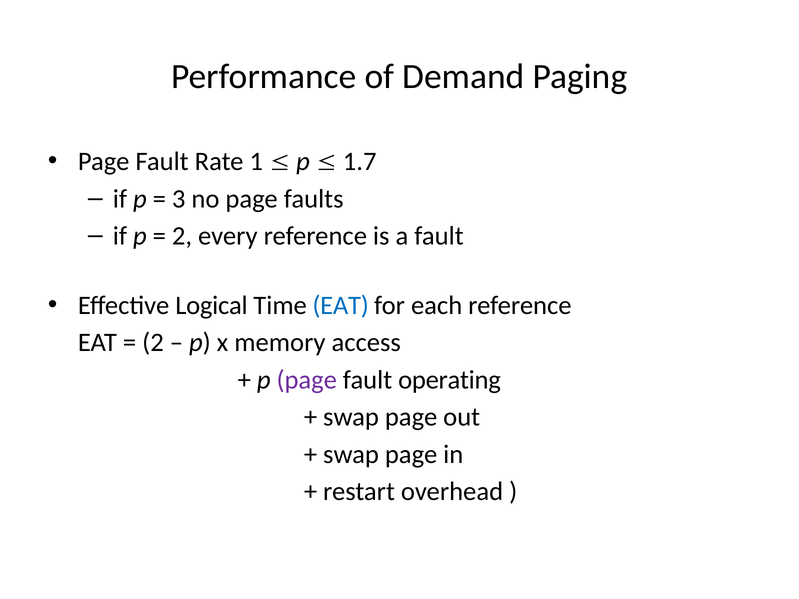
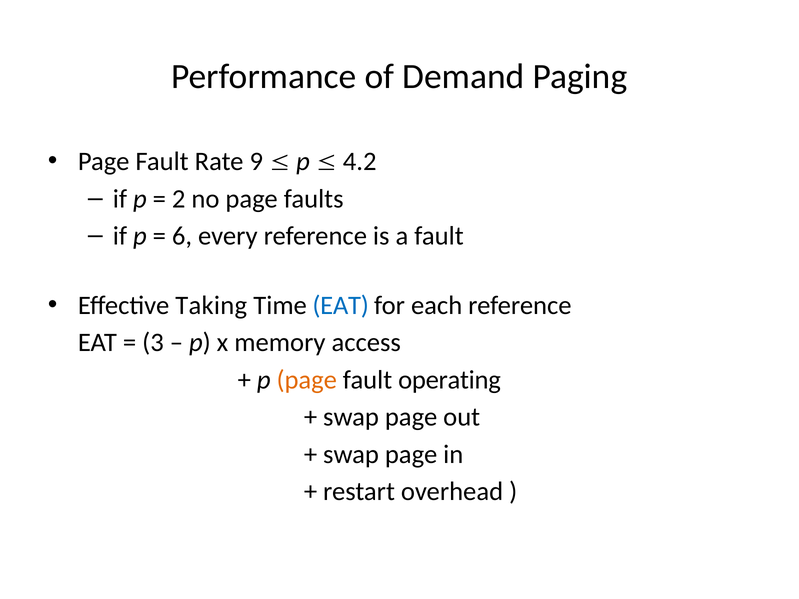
1: 1 -> 9 (256, 162)
1.7: 1.7 -> 4.2 (360, 162)
3: 3 -> 2 (179, 199)
2: 2 -> 6 (182, 236)
Logical: Logical -> Taking (211, 305)
2: 2 -> 3 (153, 343)
page colour: purple -> orange (307, 380)
